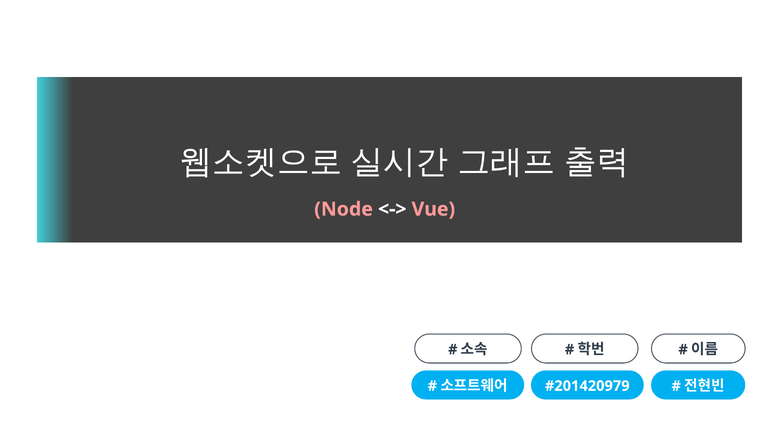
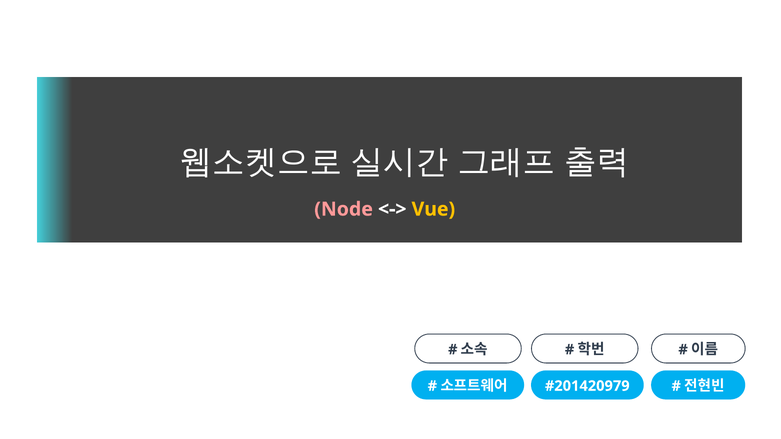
Vue colour: pink -> yellow (433, 209)
